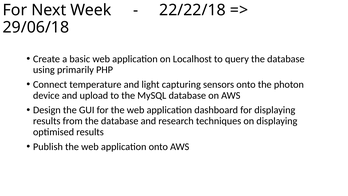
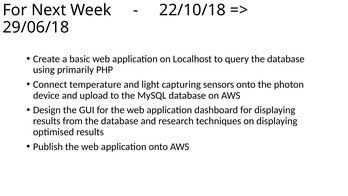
22/22/18: 22/22/18 -> 22/10/18 (192, 10)
